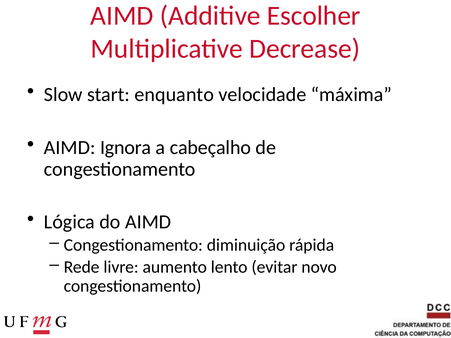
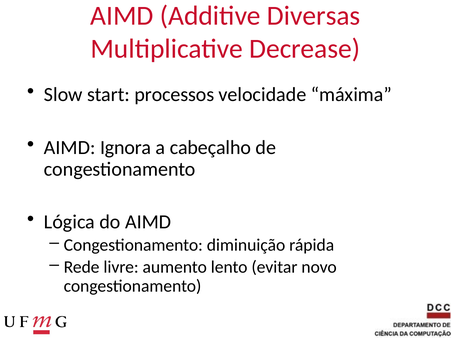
Escolher: Escolher -> Diversas (314, 16)
enquanto: enquanto -> processos (174, 95)
